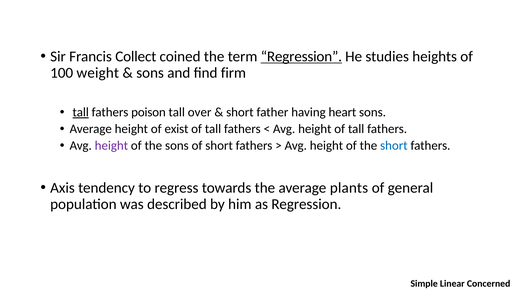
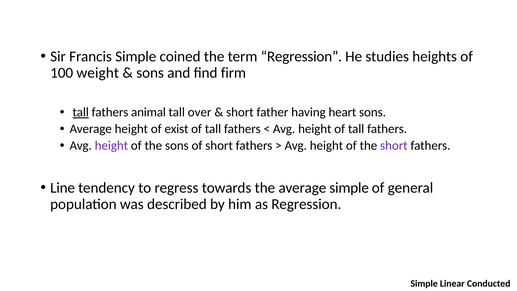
Francis Collect: Collect -> Simple (136, 56)
Regression underline: present -> none (301, 56)
poison: poison -> animal (148, 112)
short colour: blue -> purple (394, 146)
Axis: Axis -> Line (63, 188)
average plants: plants -> simple (349, 188)
Concerned: Concerned -> Conducted (489, 284)
